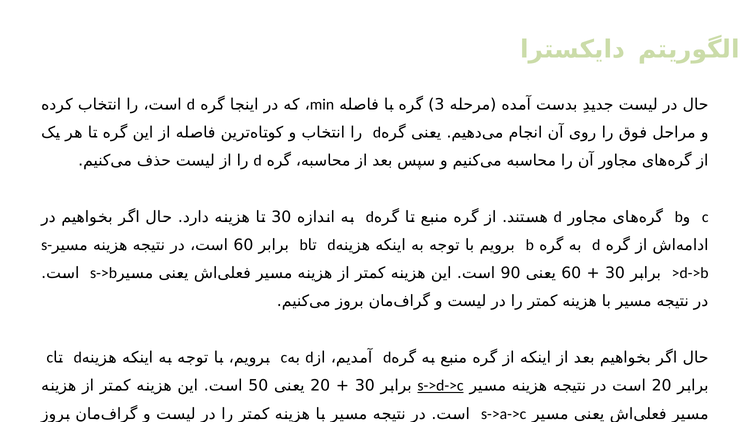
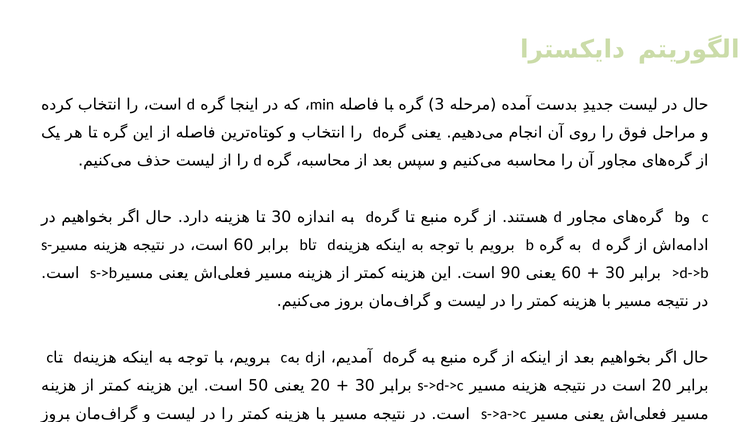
s->d->c underline: present -> none (441, 386)
